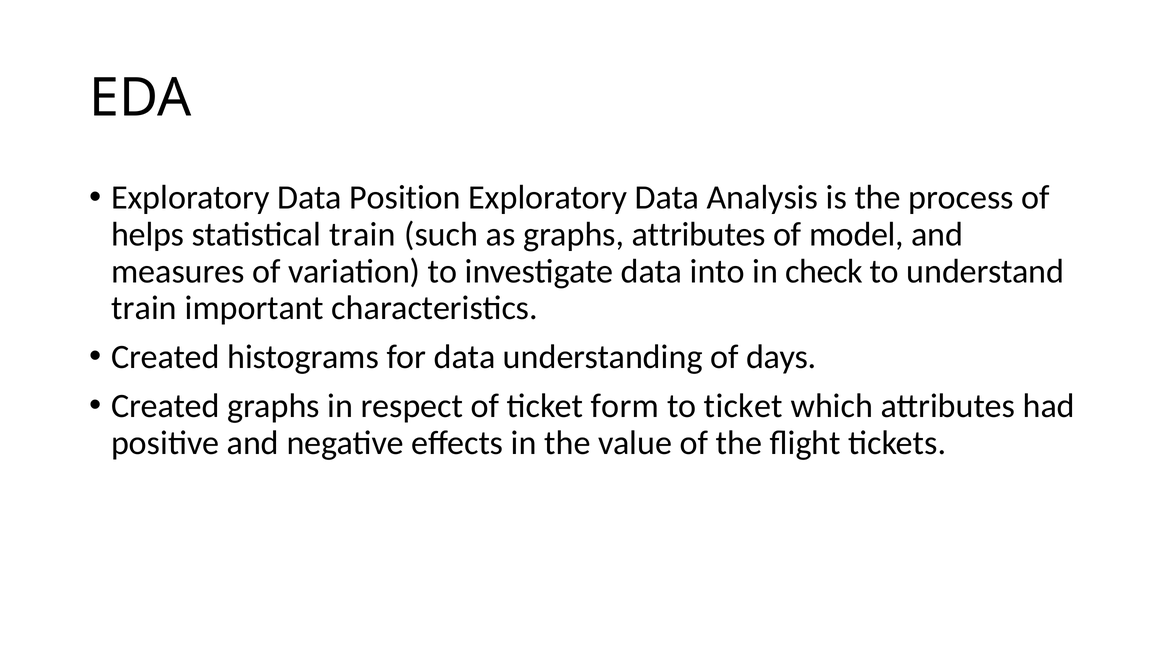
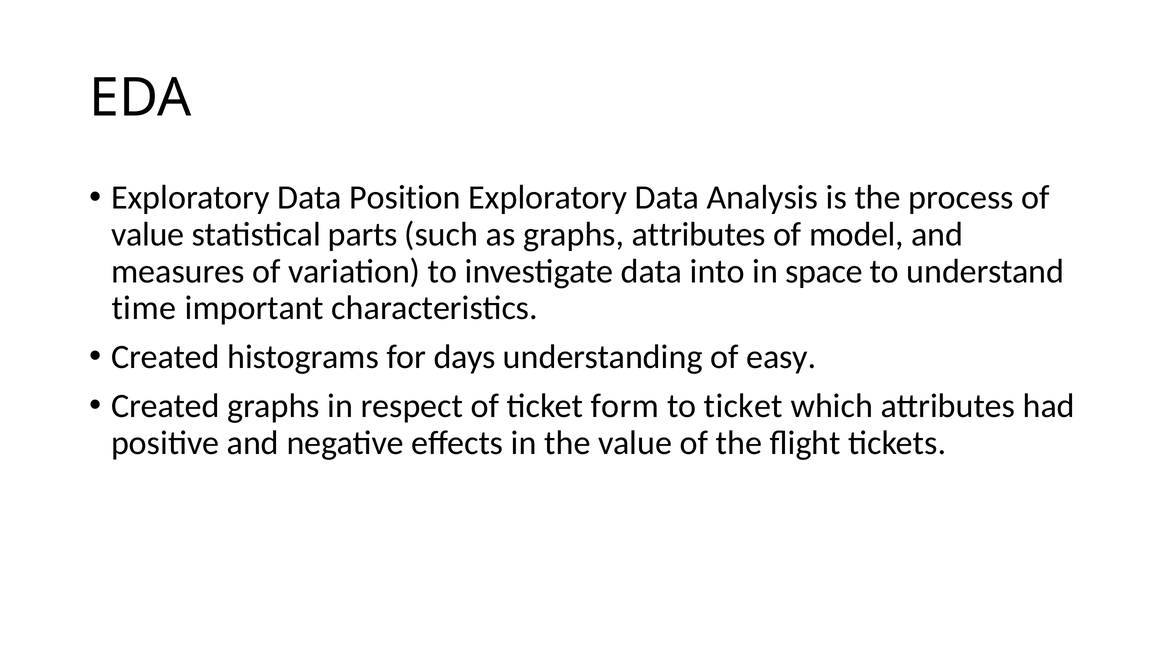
helps: helps -> value (148, 235)
statistical train: train -> parts (363, 235)
check: check -> space (824, 271)
train: train -> time (144, 308)
for data: data -> days (465, 357)
days: days -> easy (781, 357)
